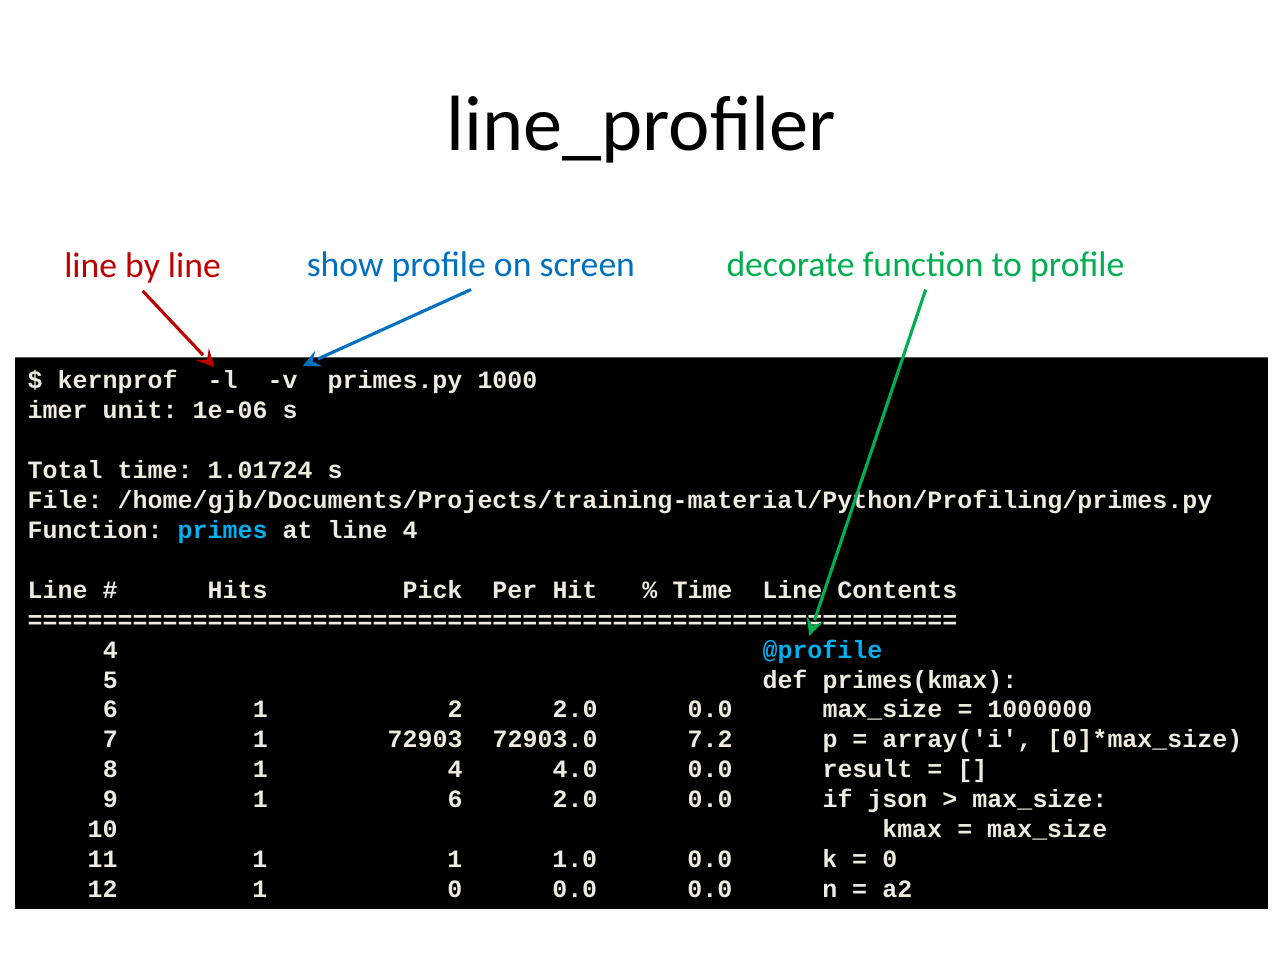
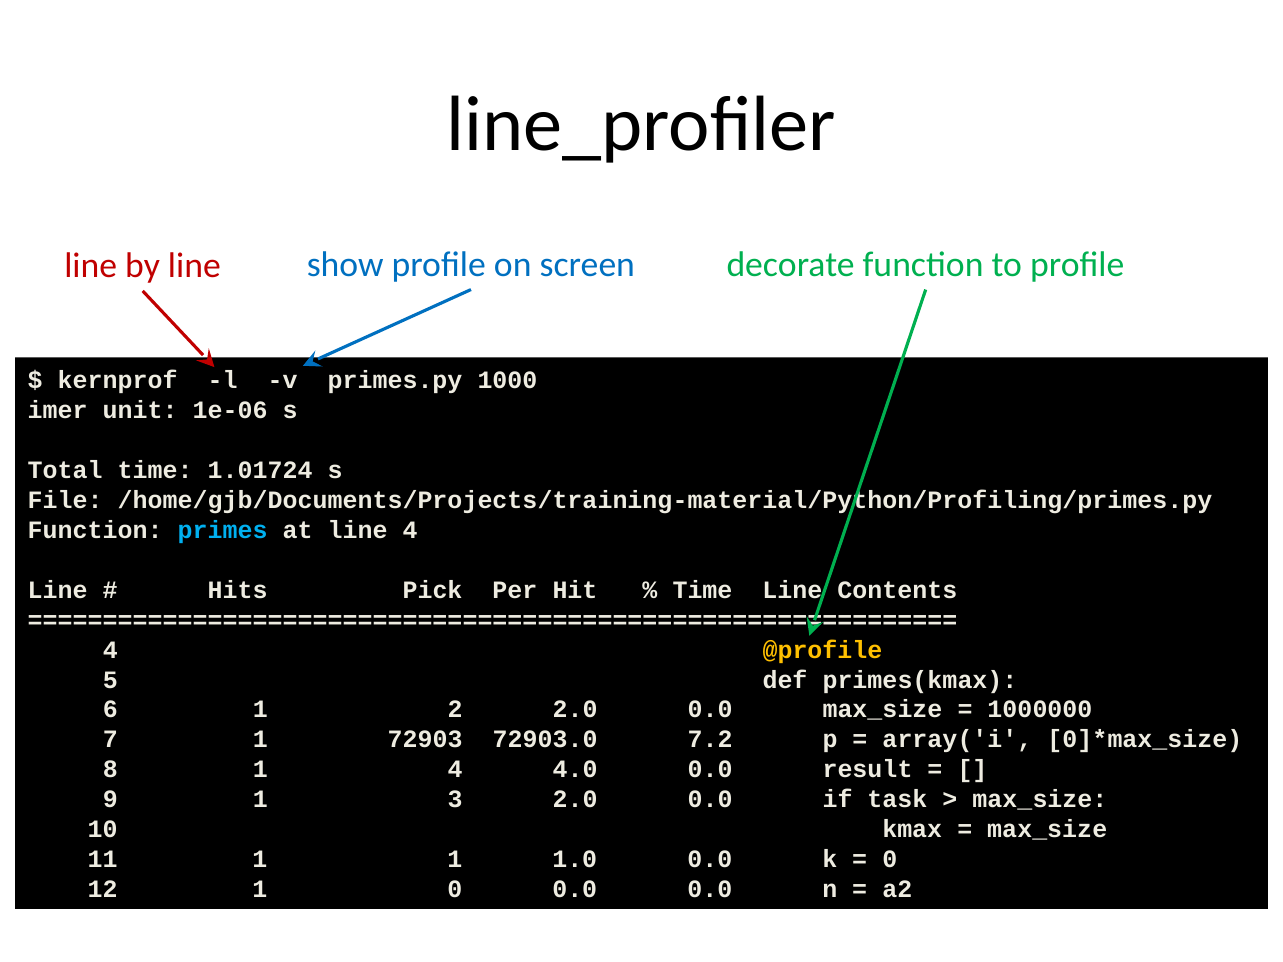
@profile colour: light blue -> yellow (822, 650)
1 6: 6 -> 3 (455, 800)
json: json -> task (897, 800)
